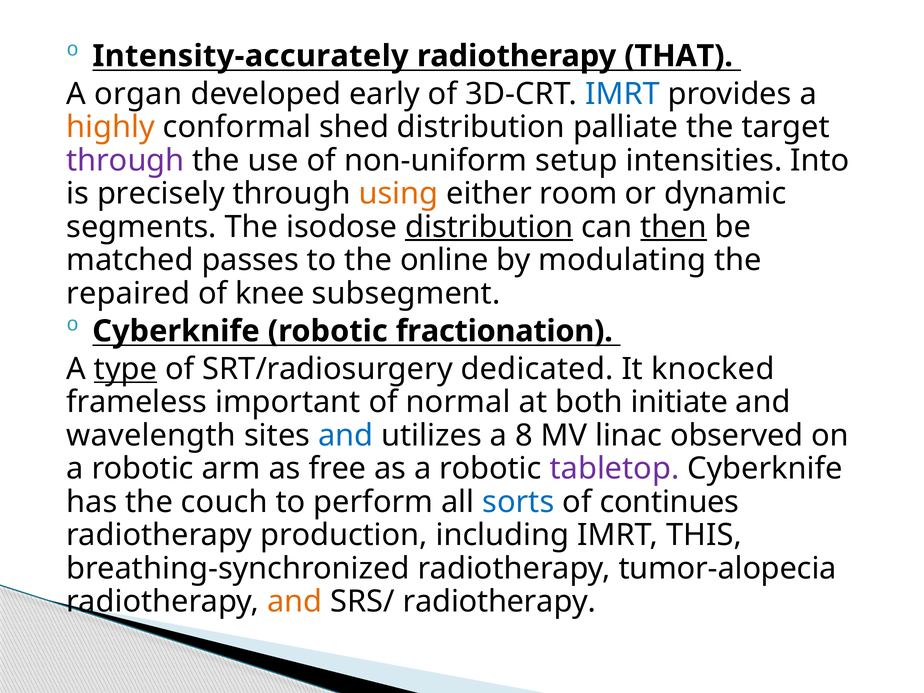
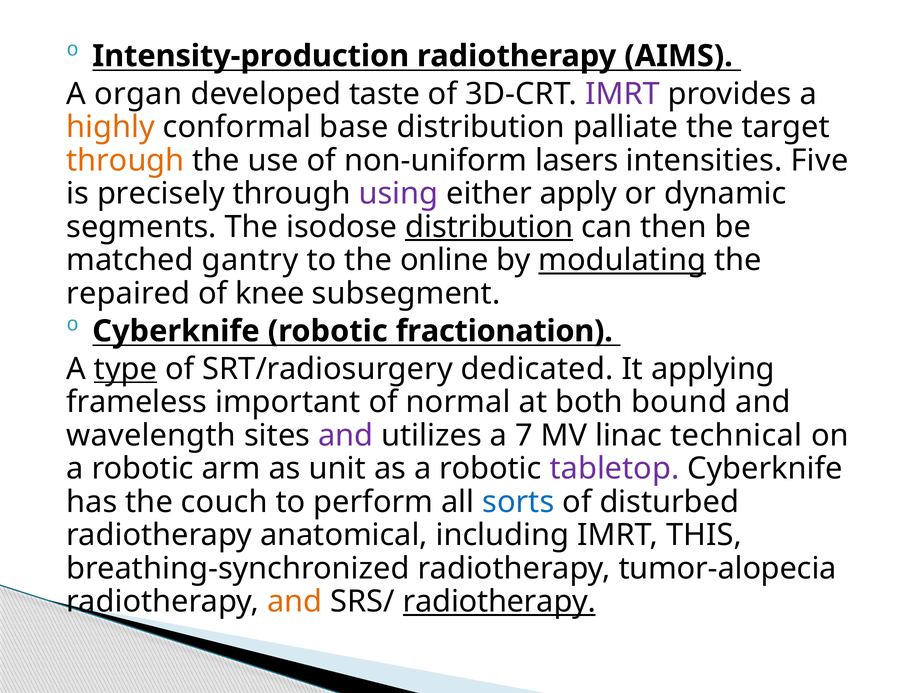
Intensity-accurately: Intensity-accurately -> Intensity-production (251, 56)
THAT: THAT -> AIMS (679, 56)
early: early -> taste (385, 94)
IMRT colour: blue -> purple (623, 94)
shed: shed -> base (354, 127)
through colour: purple -> orange (125, 160)
setup: setup -> lasers (577, 160)
Into: Into -> Five (820, 160)
using colour: orange -> purple (398, 194)
room: room -> apply (578, 194)
then underline: present -> none (674, 227)
passes: passes -> gantry (250, 260)
modulating underline: none -> present (622, 260)
knocked: knocked -> applying (713, 369)
initiate: initiate -> bound (679, 402)
and colour: blue -> purple (346, 435)
8: 8 -> 7 (524, 435)
observed: observed -> technical (736, 435)
free: free -> unit (337, 469)
continues: continues -> disturbed (669, 502)
production: production -> anatomical (344, 535)
radiotherapy underline: none -> present (499, 602)
